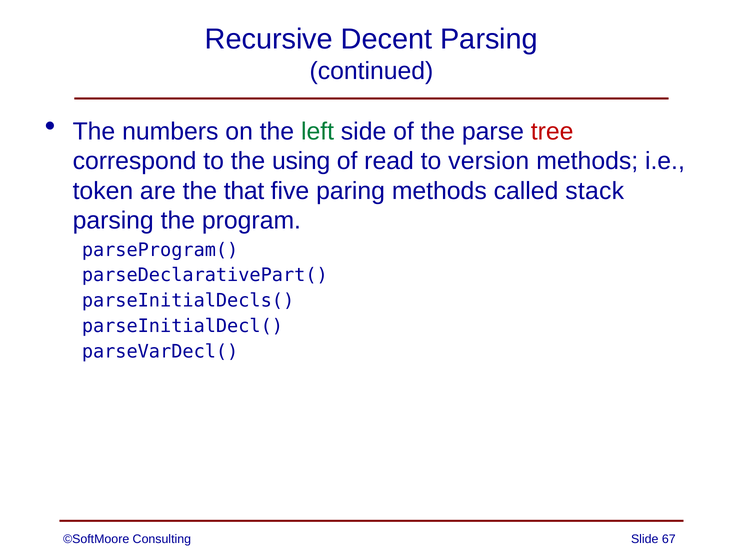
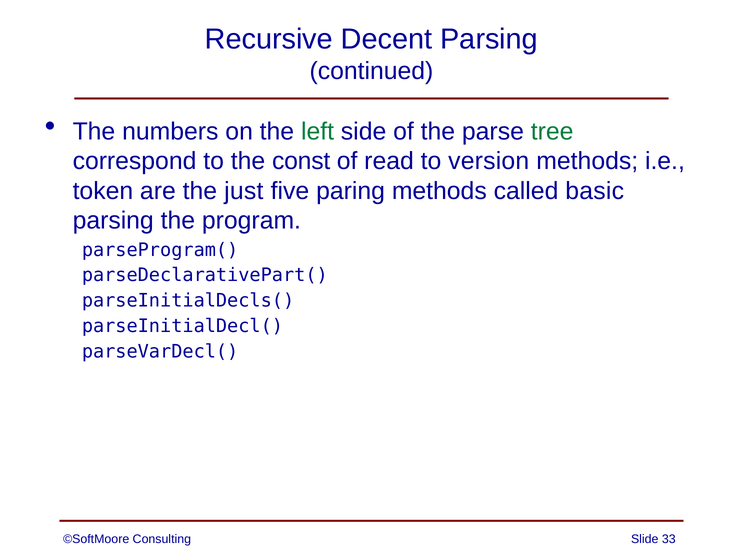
tree colour: red -> green (552, 131)
using: using -> const (301, 161)
that: that -> just (244, 191)
stack: stack -> basic (595, 191)
67: 67 -> 33 (669, 538)
